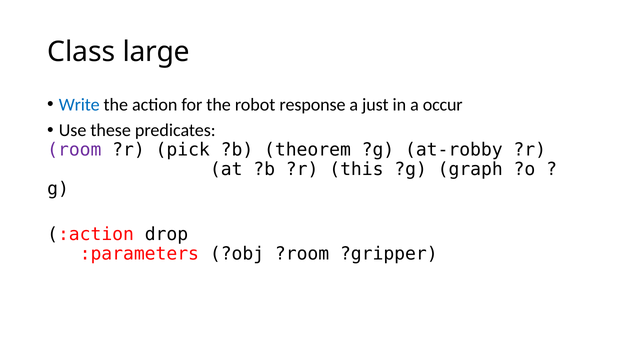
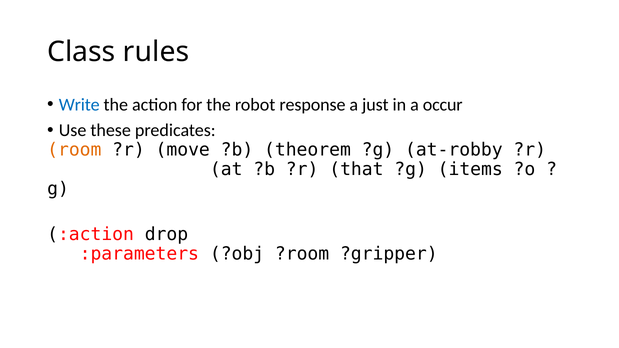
large: large -> rules (156, 52)
room colour: purple -> orange (74, 150)
pick: pick -> move (183, 150)
this: this -> that (356, 170)
graph: graph -> items (470, 170)
